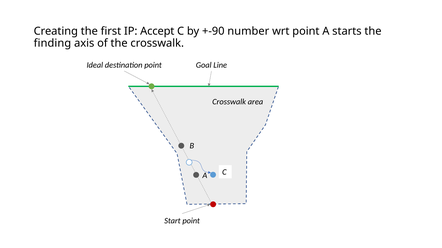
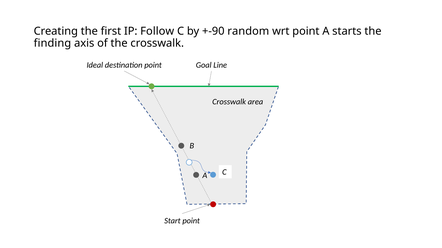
Accept: Accept -> Follow (157, 31)
number: number -> random (248, 31)
